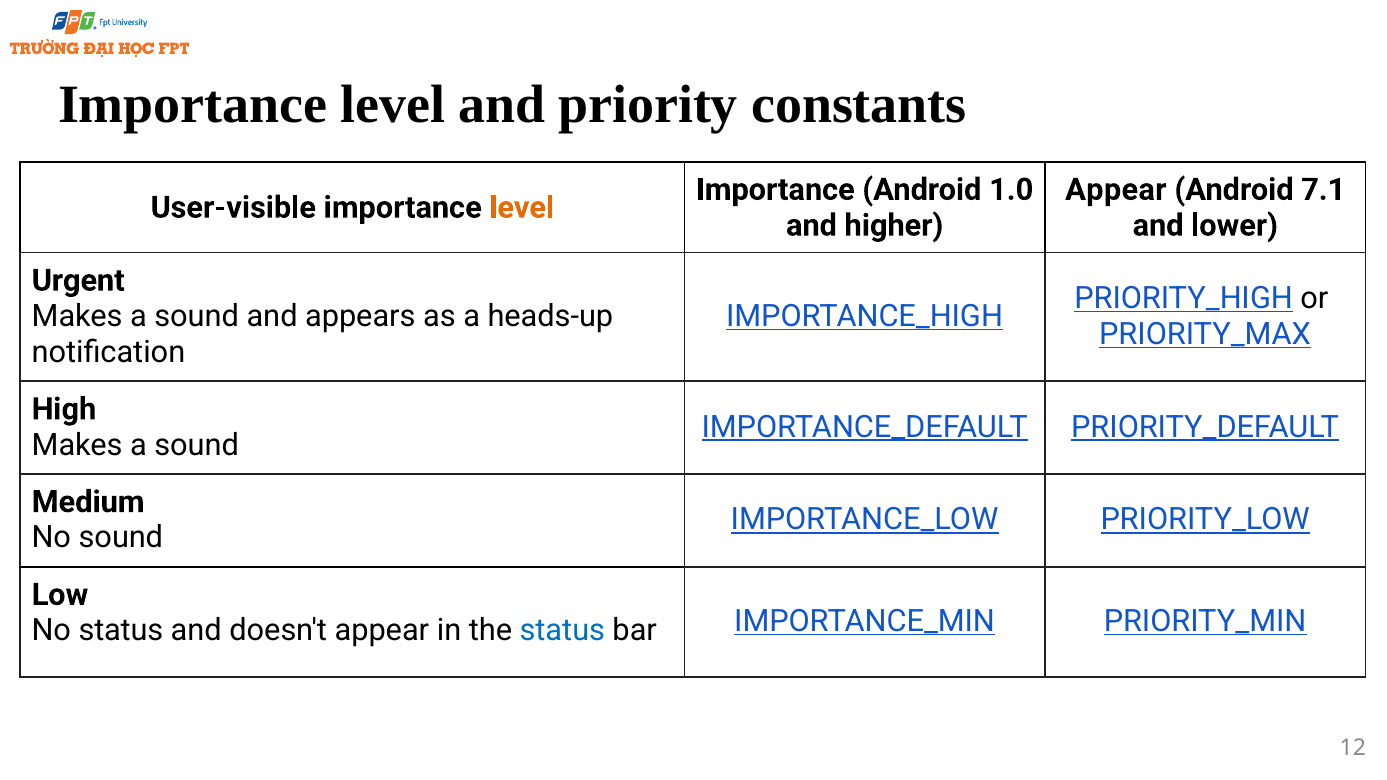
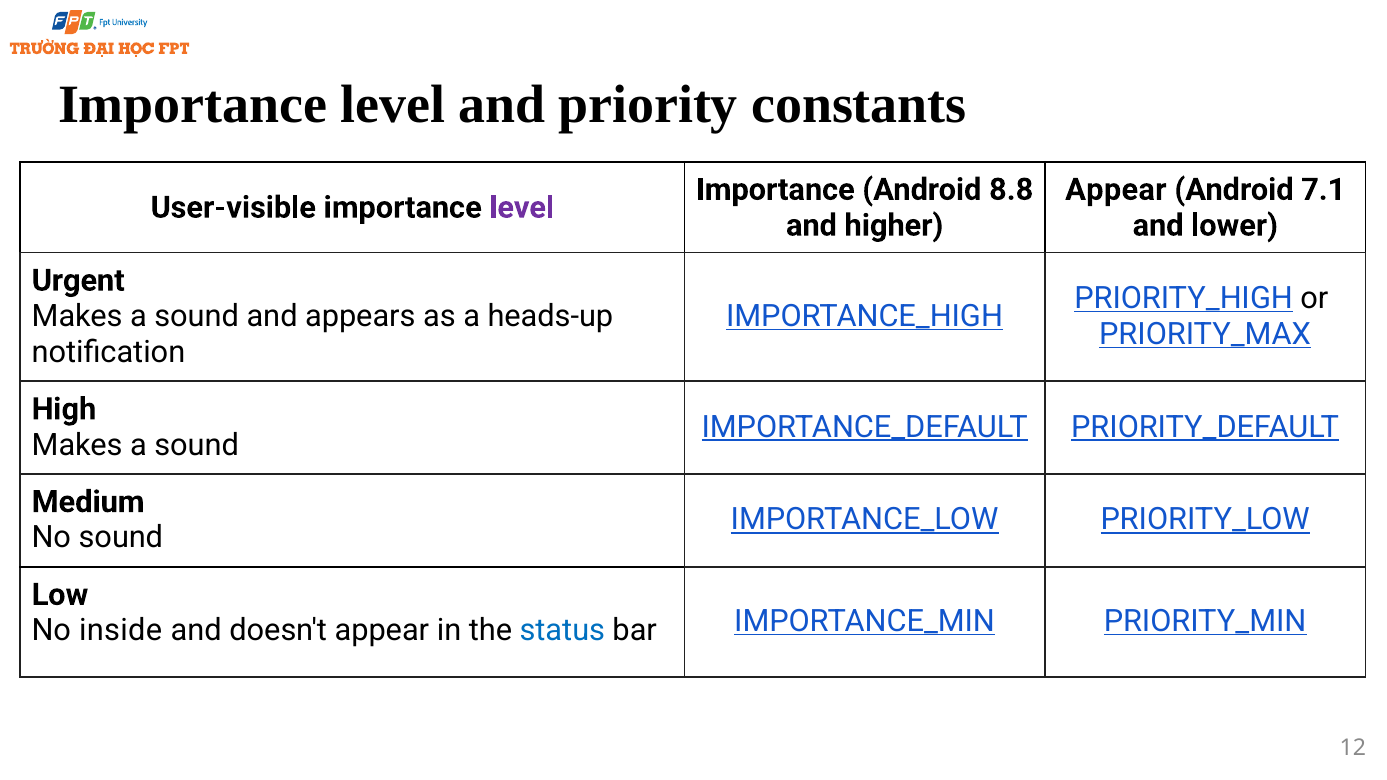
1.0: 1.0 -> 8.8 (1011, 190)
level colour: orange -> purple (522, 208)
No status: status -> inside (121, 631)
